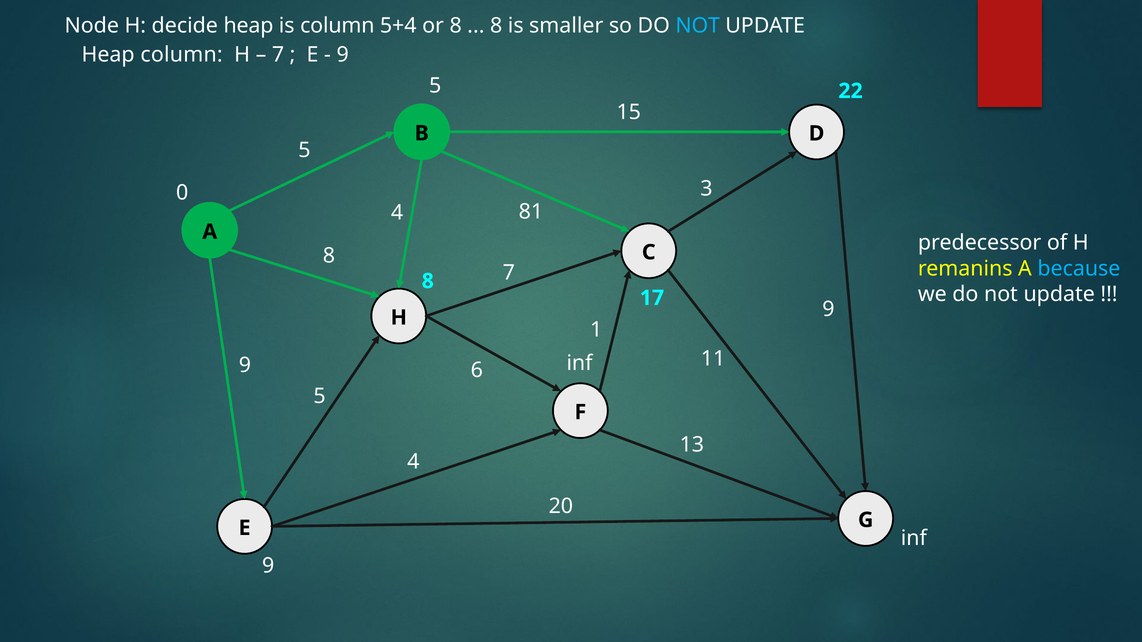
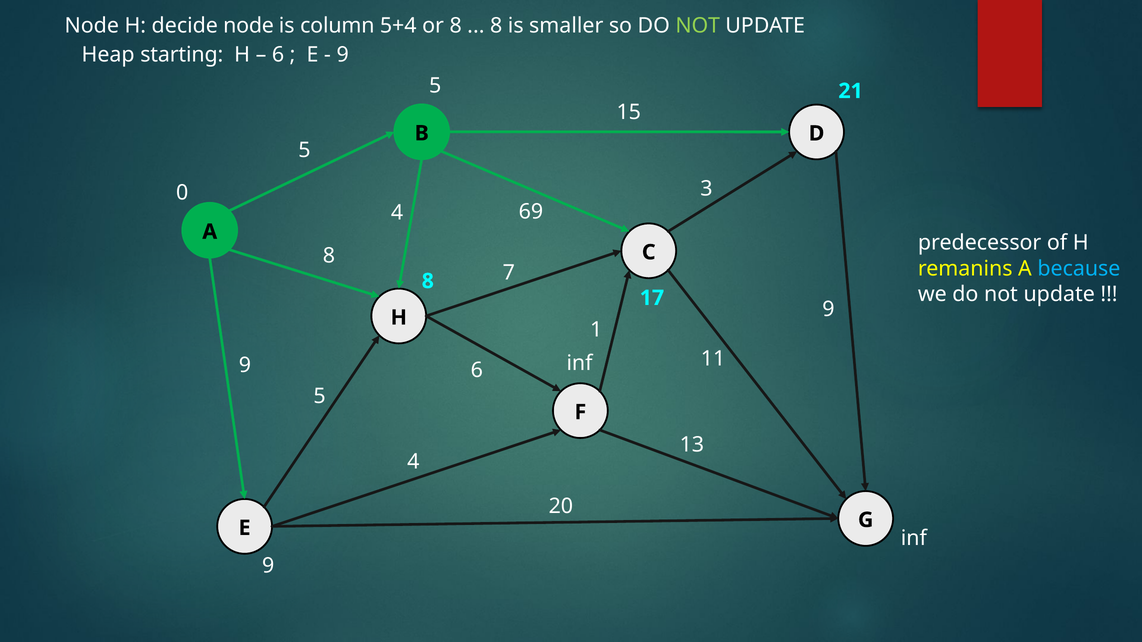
decide heap: heap -> node (249, 26)
NOT colour: light blue -> light green (698, 26)
Heap column: column -> starting (182, 55)
7: 7 -> 6 (278, 55)
22: 22 -> 21 (851, 91)
81: 81 -> 69 (531, 212)
